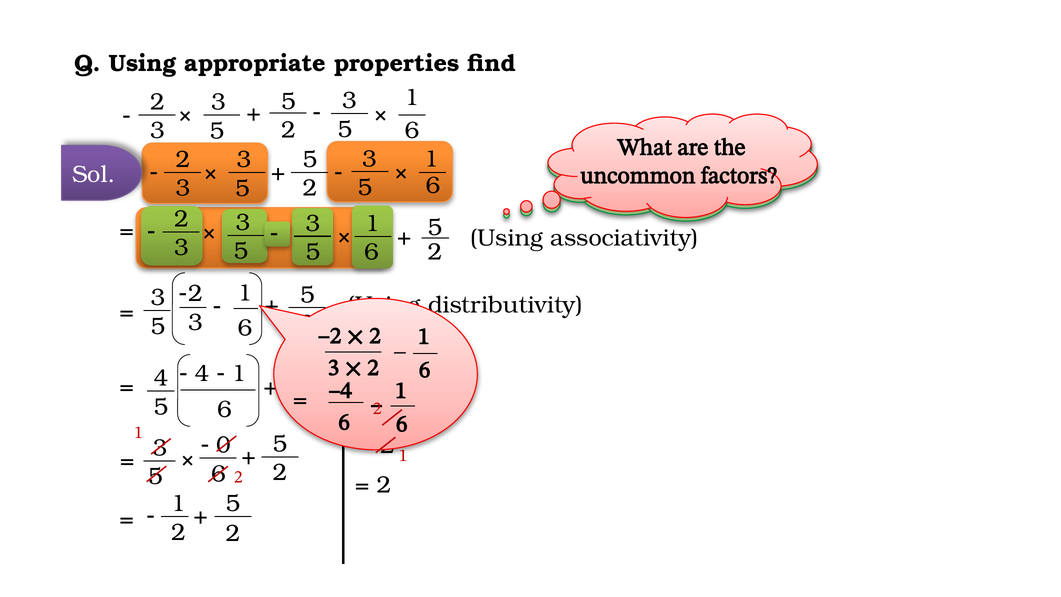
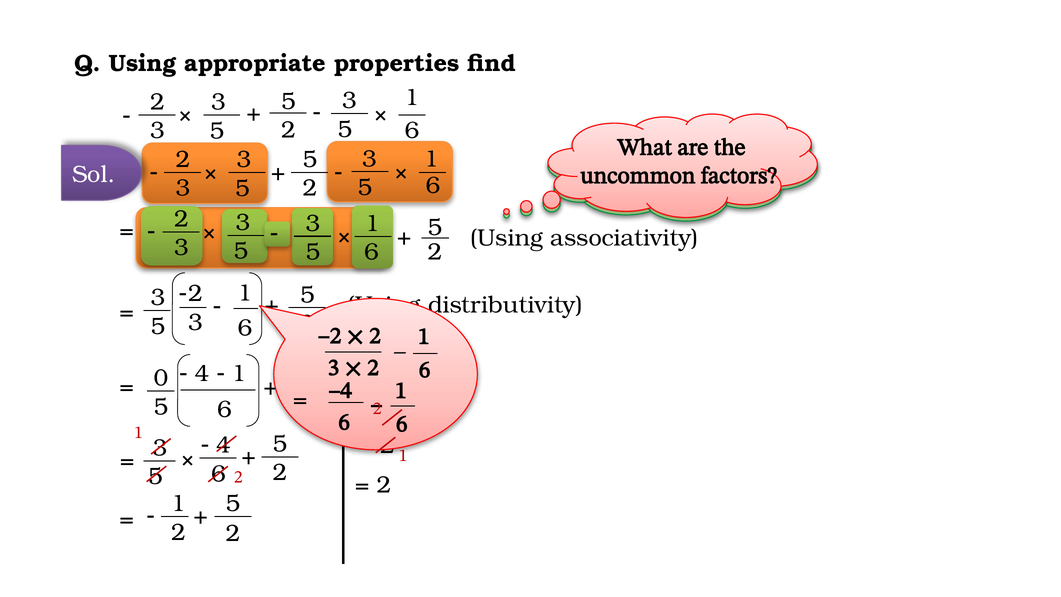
4: 4 -> 0 (161, 378)
0: 0 -> 4 (224, 445)
